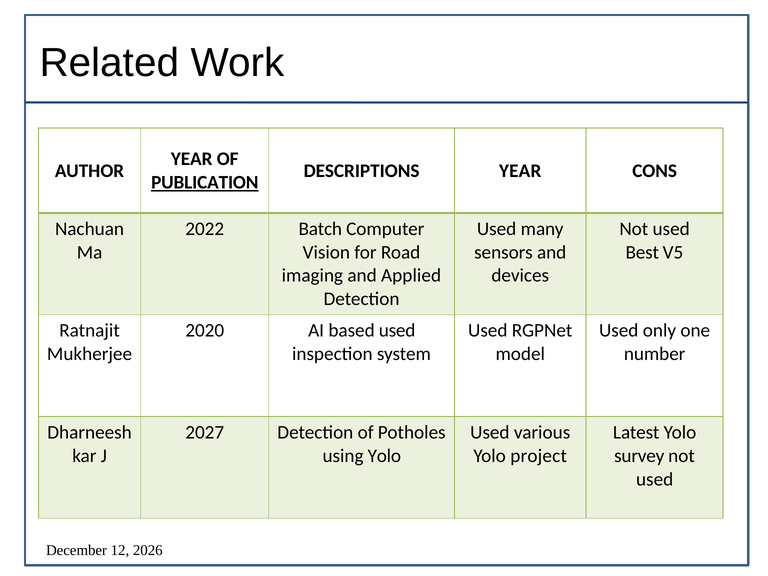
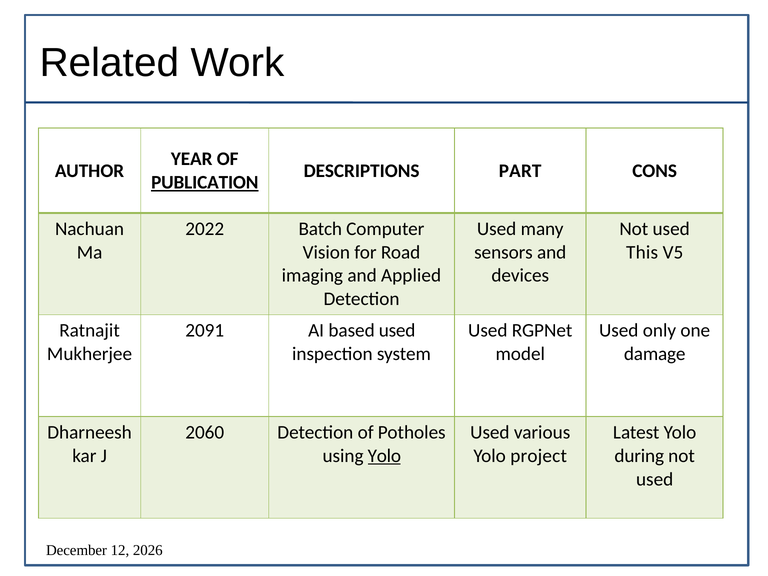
DESCRIPTIONS YEAR: YEAR -> PART (520, 171)
Best: Best -> This (642, 252)
2020: 2020 -> 2091 (205, 331)
number: number -> damage (655, 354)
2027: 2027 -> 2060 (205, 432)
Yolo underline: none -> present (384, 456)
survey: survey -> during (639, 456)
